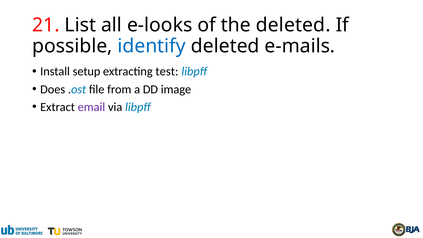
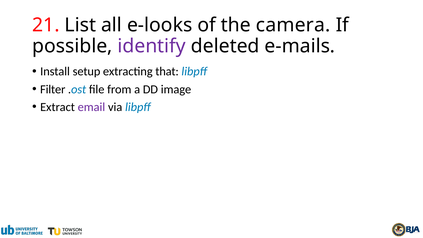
the deleted: deleted -> camera (293, 25)
identify colour: blue -> purple (152, 46)
test: test -> that (167, 72)
Does: Does -> Filter (53, 89)
